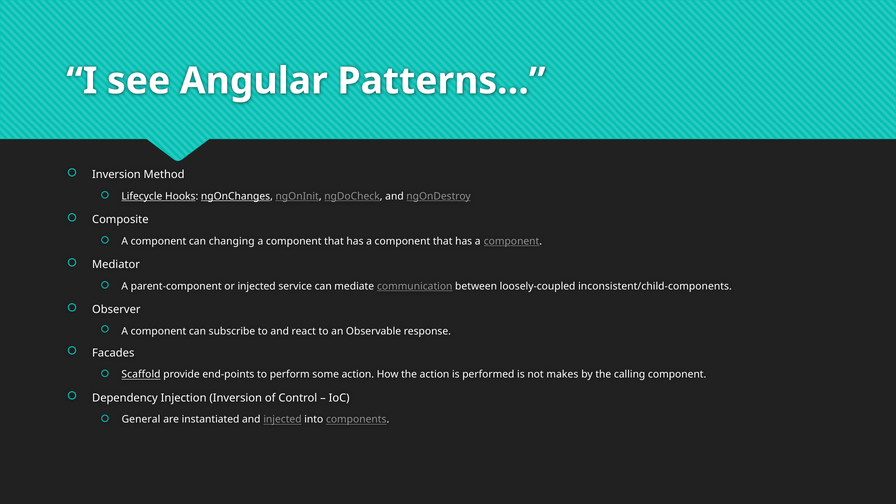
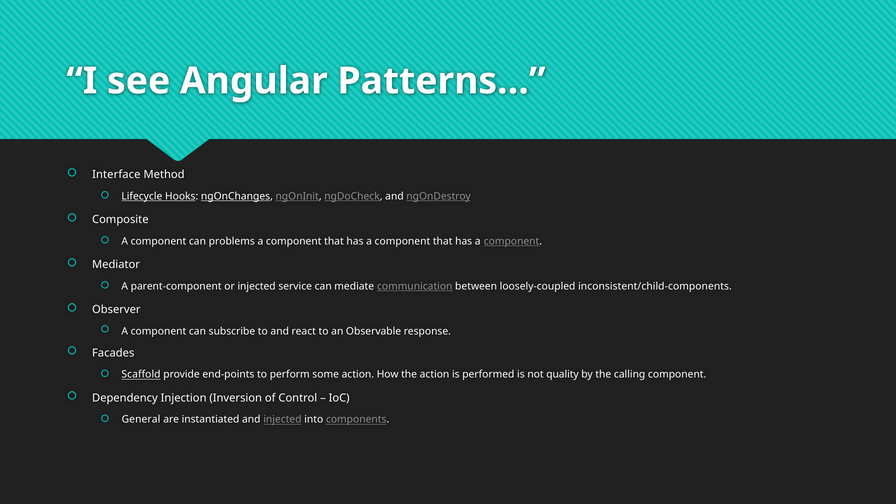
Inversion: Inversion -> Interface (116, 175)
changing: changing -> problems (232, 241)
makes: makes -> quality (562, 374)
